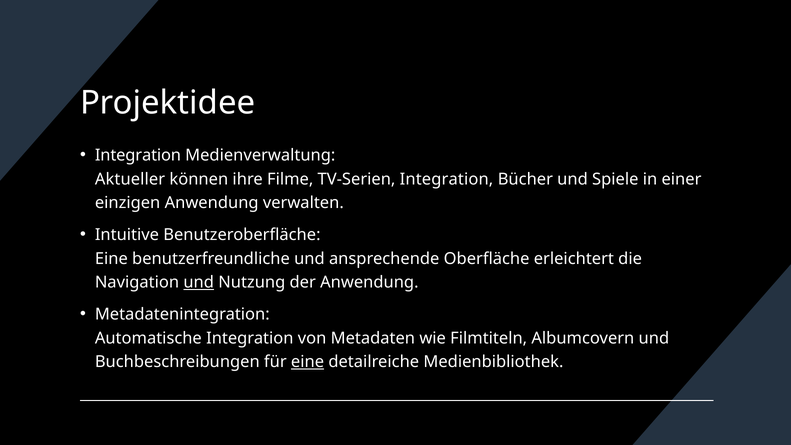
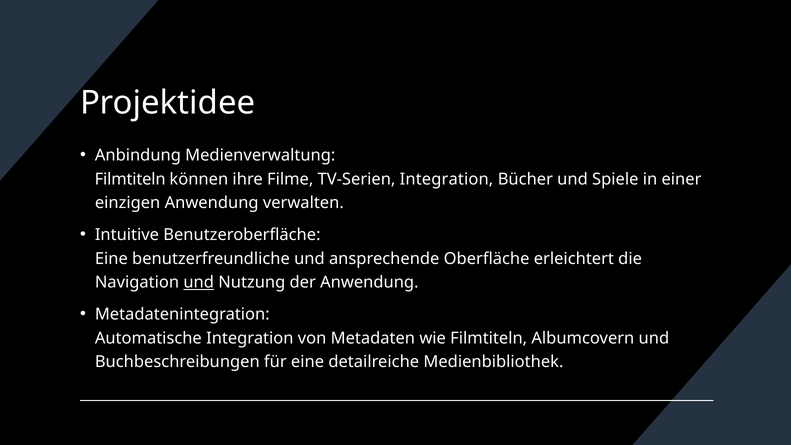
Integration: Integration -> Anbindung (138, 155)
Aktueller: Aktueller -> Filmtiteln (130, 179)
eine underline: present -> none (308, 362)
